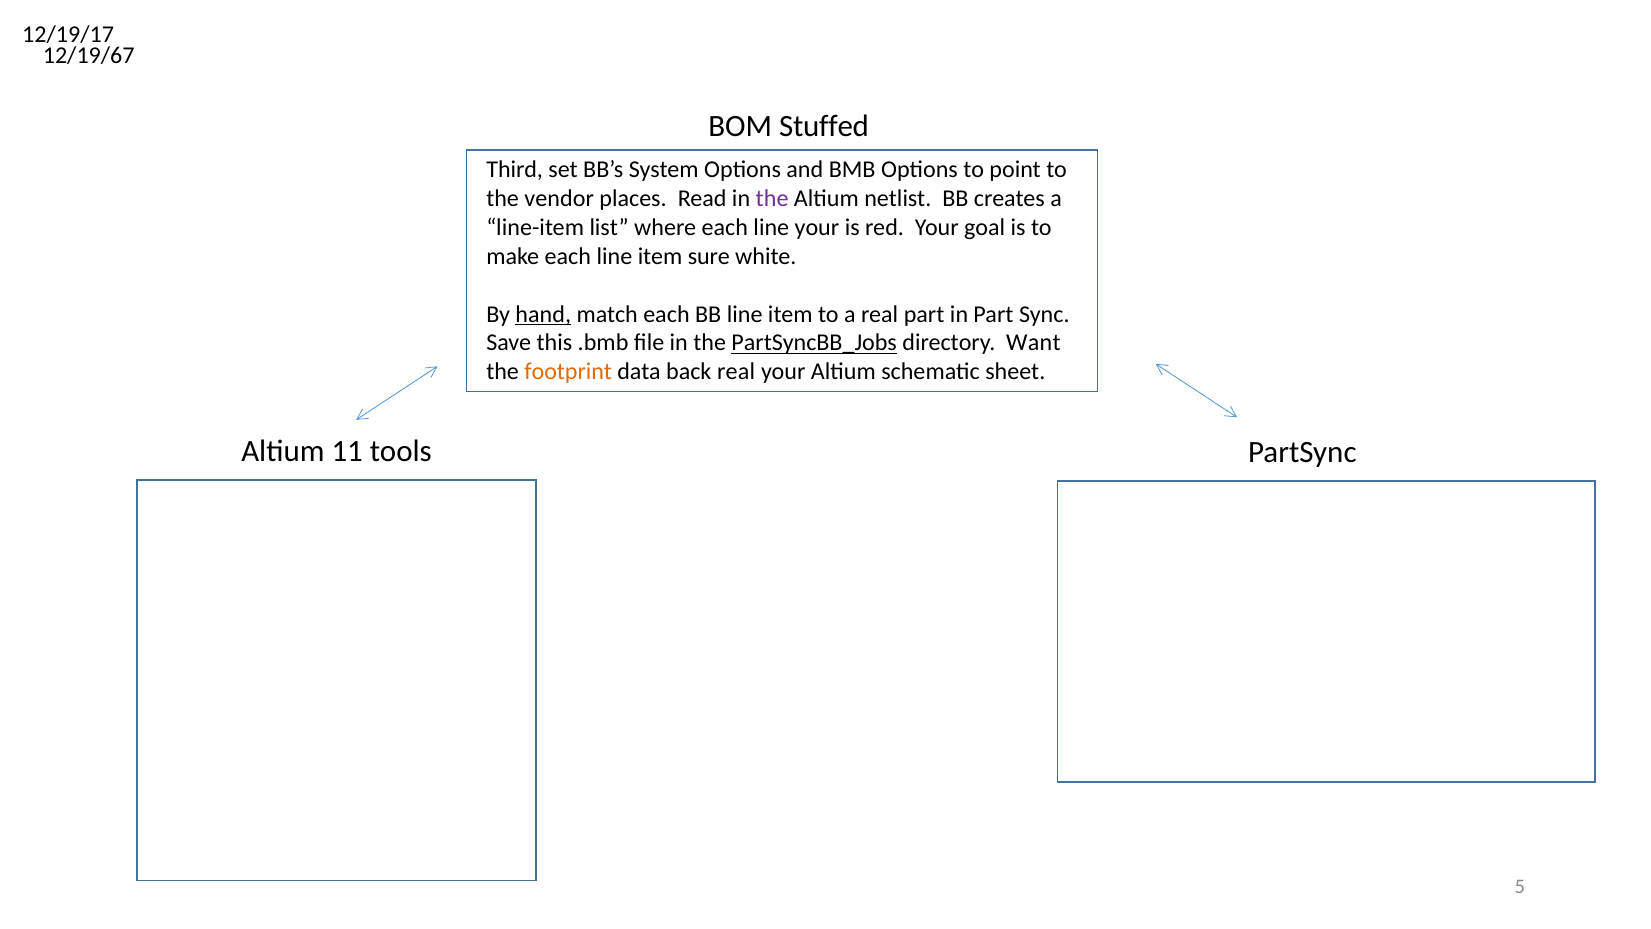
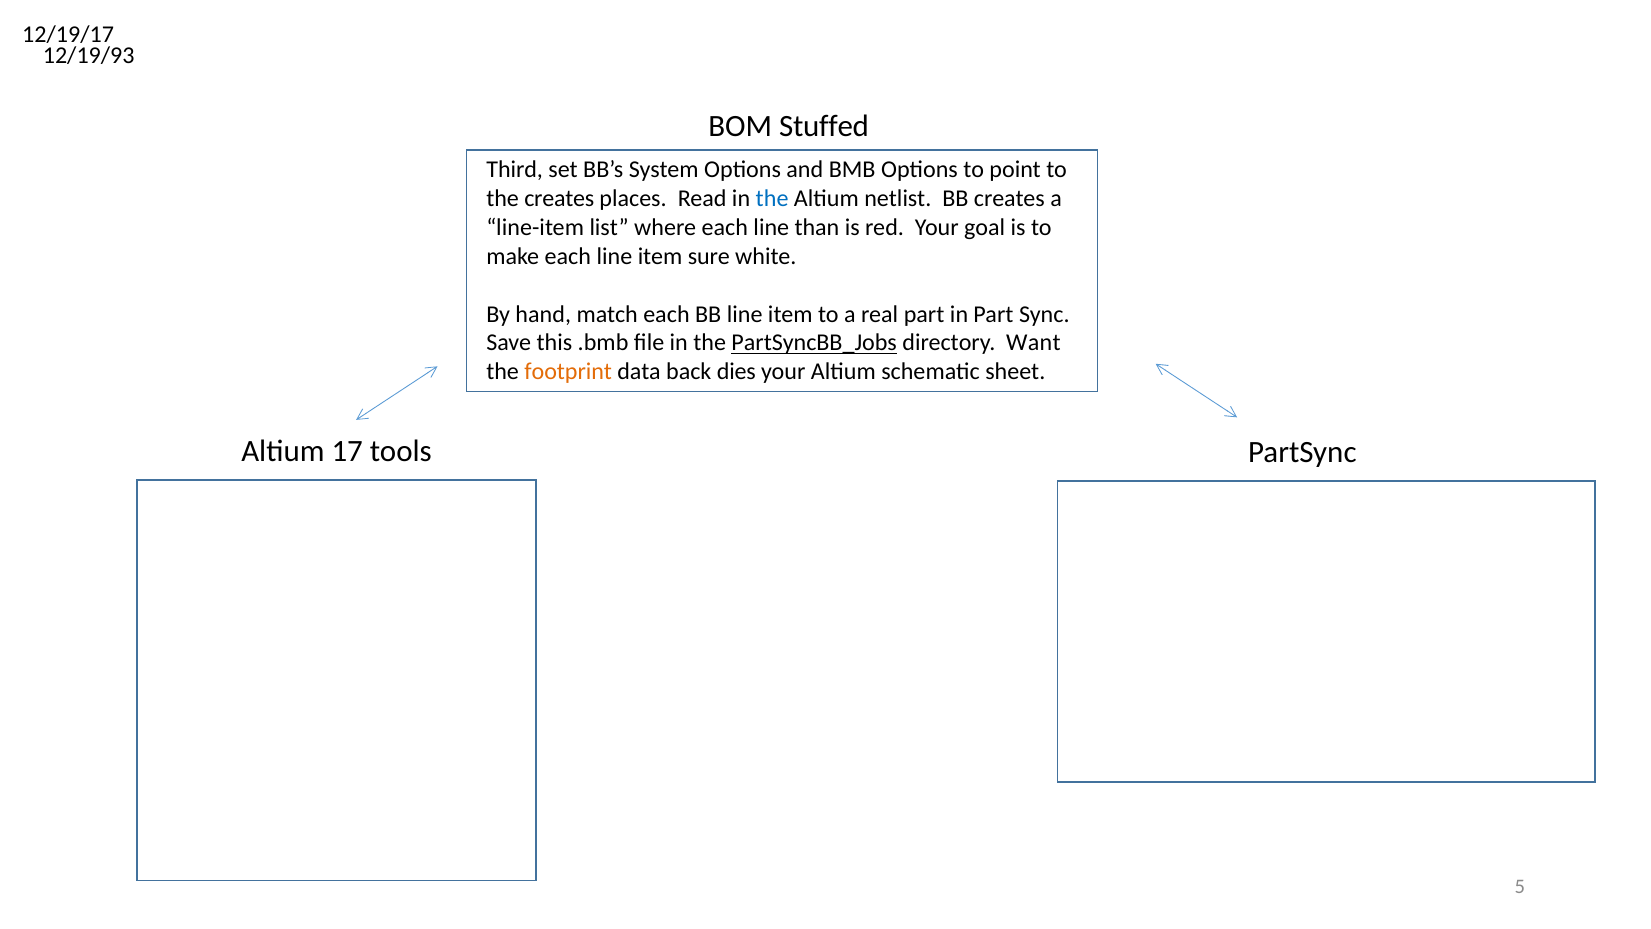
12/19/67: 12/19/67 -> 12/19/93 (89, 55)
the vendor: vendor -> creates (559, 198)
the colour: purple -> blue (772, 198)
line your: your -> than (817, 227)
hand underline: present -> none (543, 314)
back real: real -> dies (736, 372)
11: 11 -> 17 (347, 451)
